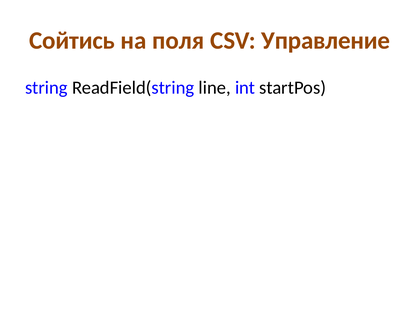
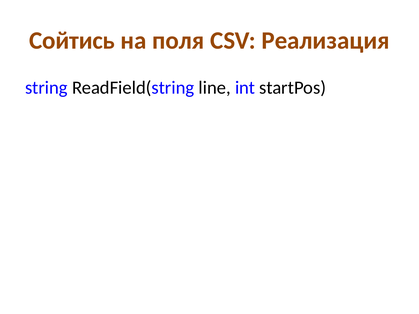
Управление: Управление -> Реализация (326, 41)
